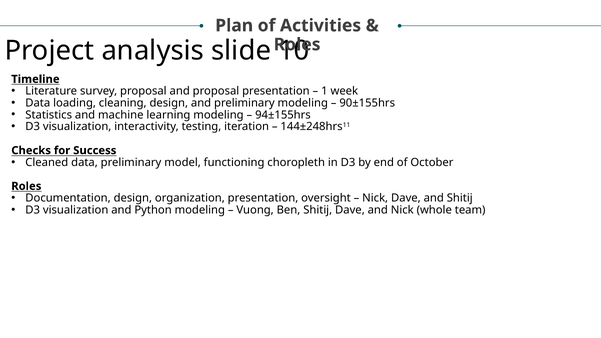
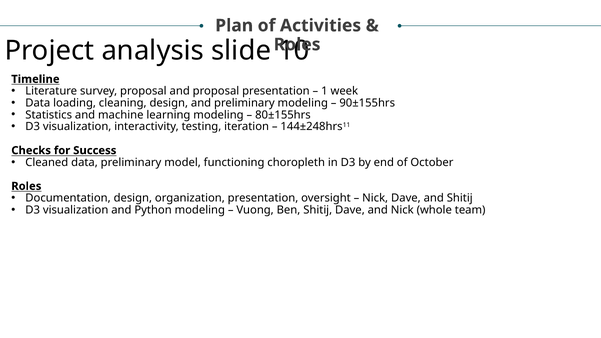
94±155hrs: 94±155hrs -> 80±155hrs (283, 115)
